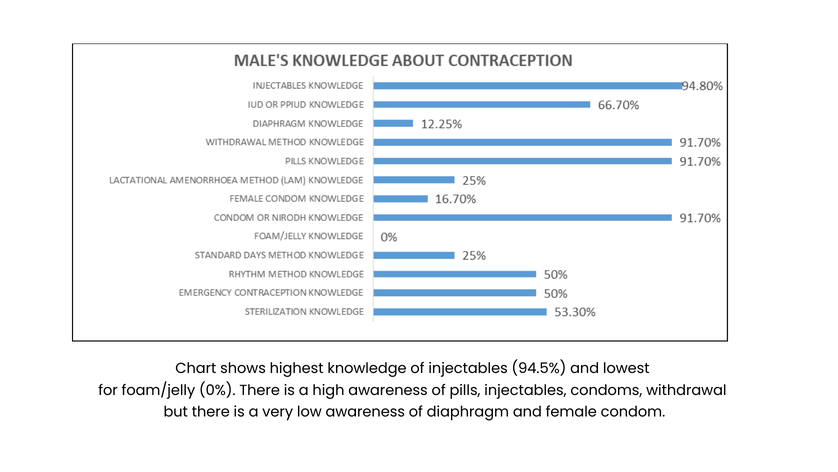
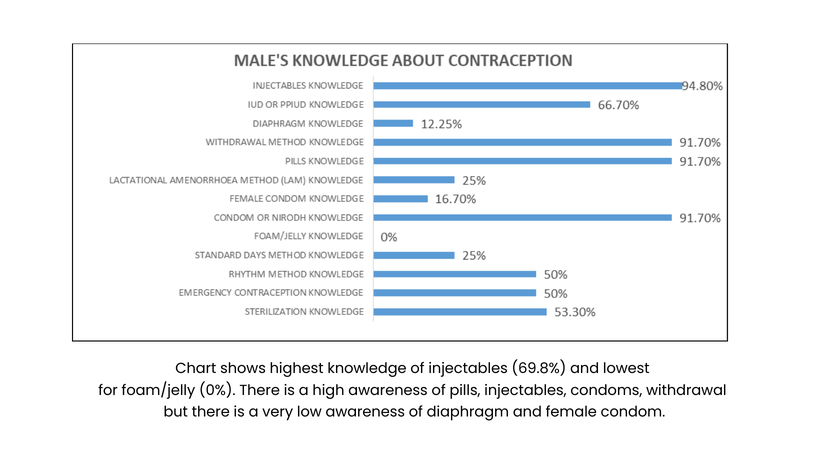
94.5%: 94.5% -> 69.8% (539, 368)
